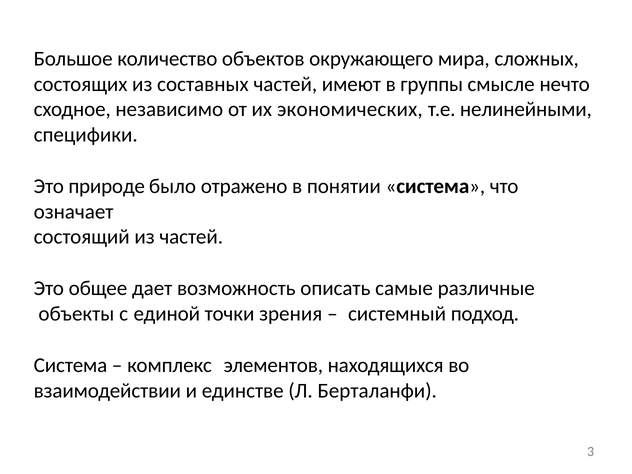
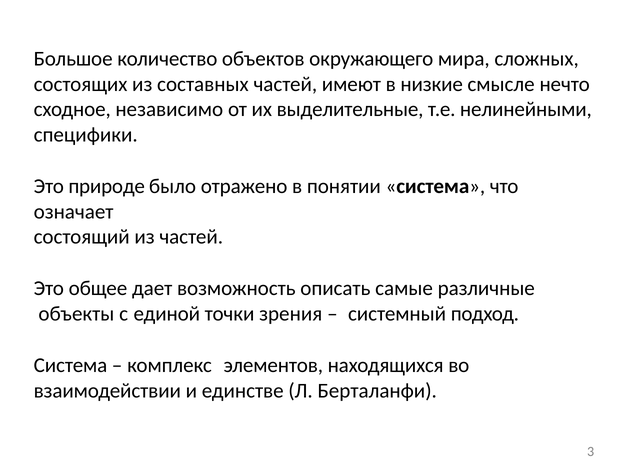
группы: группы -> низкие (432, 84)
экономических: экономических -> выделительные (350, 109)
